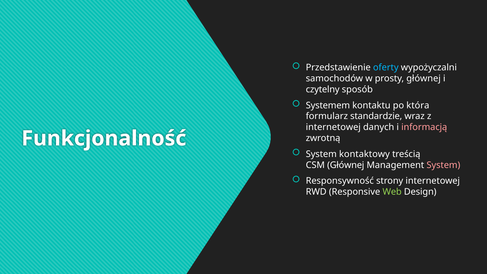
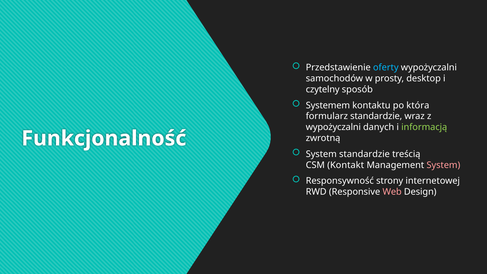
prosty głównej: głównej -> desktop (424, 79)
internetowej: internetowej -> wypożyczalni (333, 127)
informacją colour: pink -> light green (424, 127)
System kontaktowy: kontaktowy -> standardzie (364, 154)
CSM Głównej: Głównej -> Kontakt (346, 165)
Web colour: light green -> pink (392, 192)
